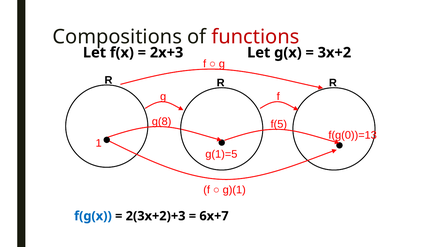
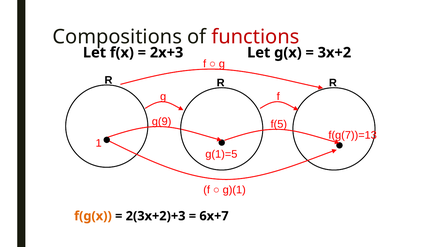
g(8: g(8 -> g(9 (162, 121)
f(g(0))=13: f(g(0))=13 -> f(g(7))=13 (353, 135)
f(g(x colour: blue -> orange (93, 215)
